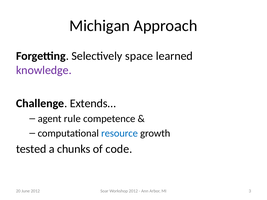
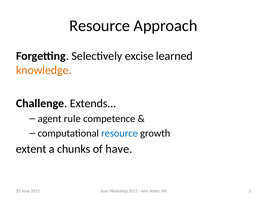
Michigan: Michigan -> Resource (100, 26)
space: space -> excise (139, 56)
knowledge colour: purple -> orange (44, 70)
tested: tested -> extent (31, 149)
code: code -> have (119, 149)
